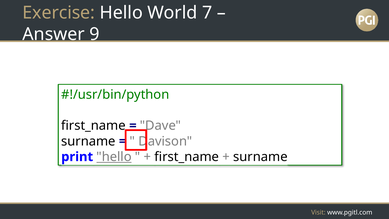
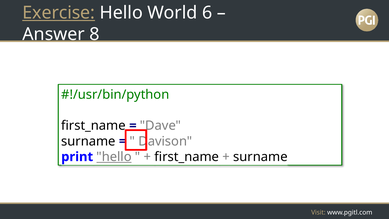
Exercise underline: none -> present (59, 13)
7: 7 -> 6 (207, 13)
9: 9 -> 8 (94, 34)
